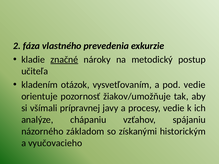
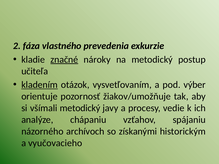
kladením underline: none -> present (40, 85)
pod vedie: vedie -> výber (195, 85)
všímali prípravnej: prípravnej -> metodický (80, 108)
základom: základom -> archívoch (85, 132)
